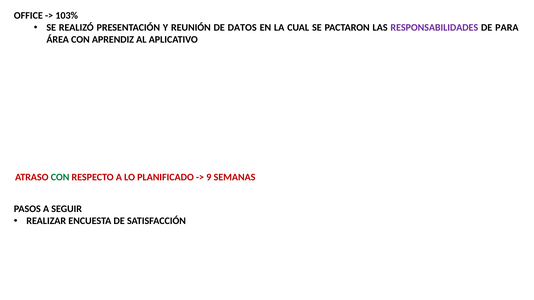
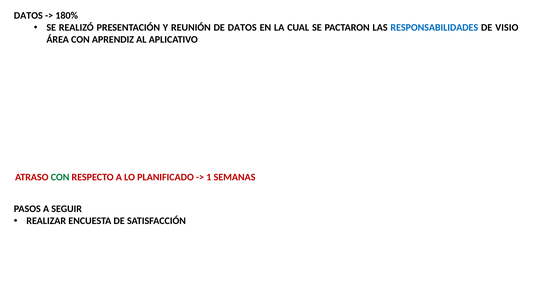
OFFICE: OFFICE -> DATOS (28, 16)
103%: 103% -> 180% (67, 16)
RESPONSABILIDADES colour: purple -> blue (434, 28)
PARA: PARA -> VISIO (507, 28)
9: 9 -> 1 (209, 177)
